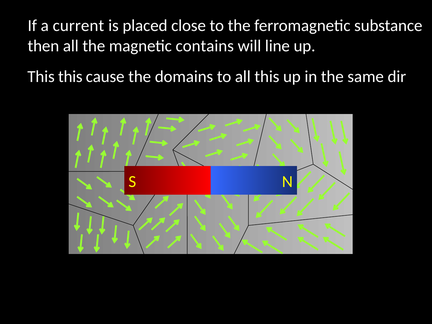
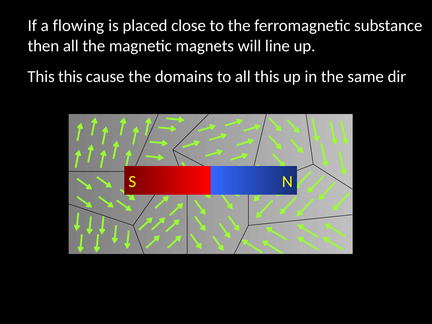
current: current -> flowing (78, 26)
contains: contains -> magnets (205, 46)
